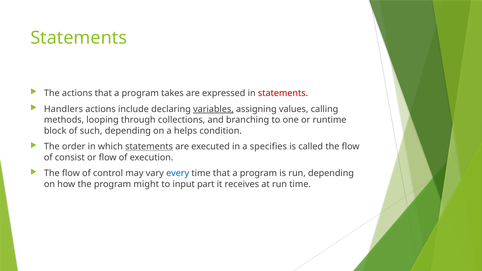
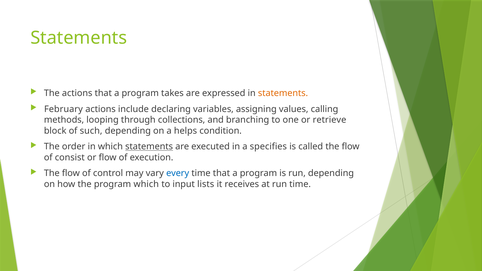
statements colour: red -> orange (283, 93)
Handlers: Handlers -> February (63, 109)
variables underline: present -> none (213, 109)
runtime: runtime -> retrieve (329, 120)
program might: might -> which (146, 184)
part: part -> lists (206, 184)
